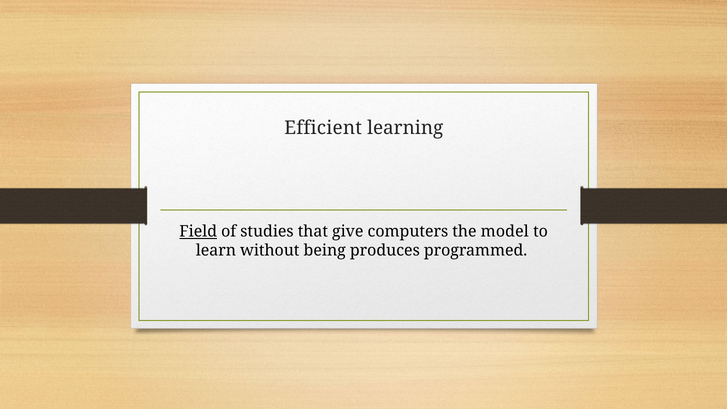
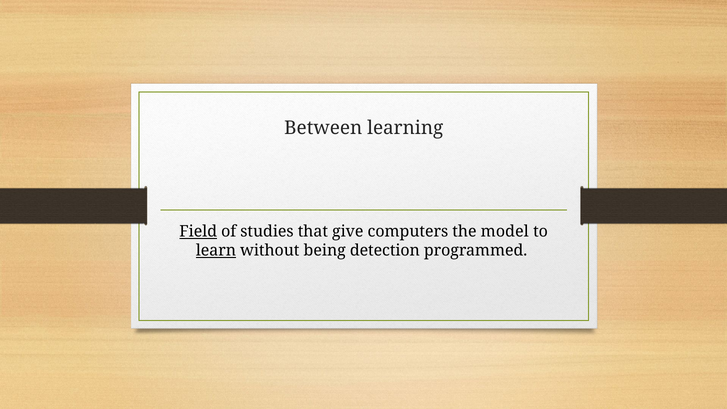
Efficient: Efficient -> Between (323, 128)
learn underline: none -> present (216, 251)
produces: produces -> detection (385, 251)
